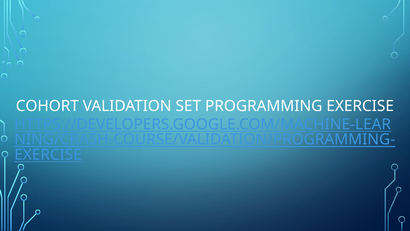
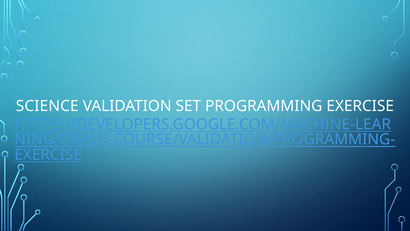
COHORT: COHORT -> SCIENCE (47, 106)
